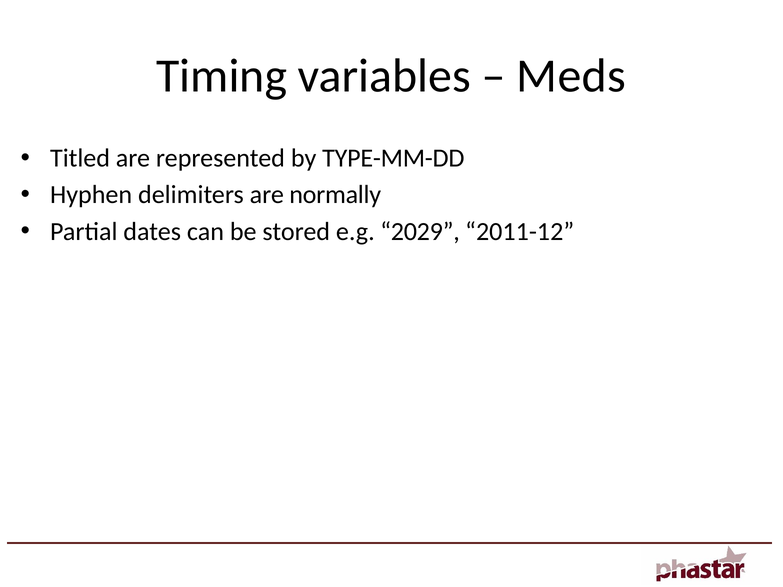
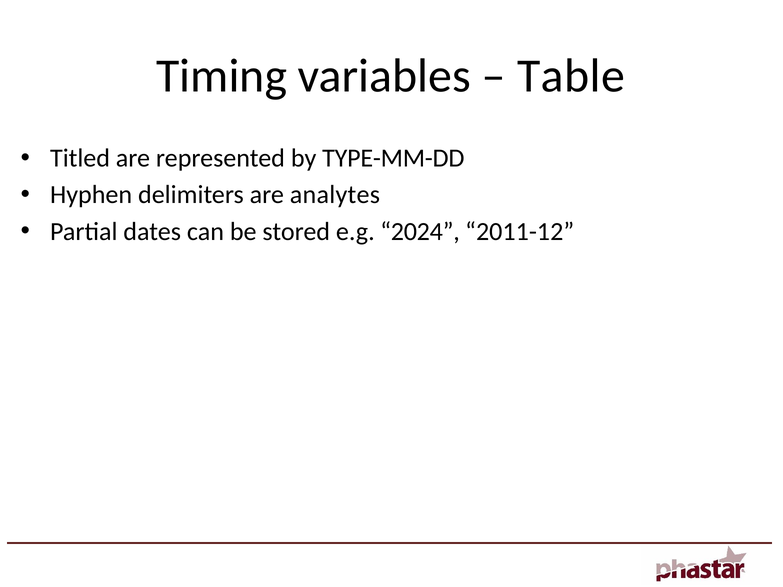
Meds: Meds -> Table (571, 76)
normally: normally -> analytes (335, 195)
2029: 2029 -> 2024 (420, 231)
